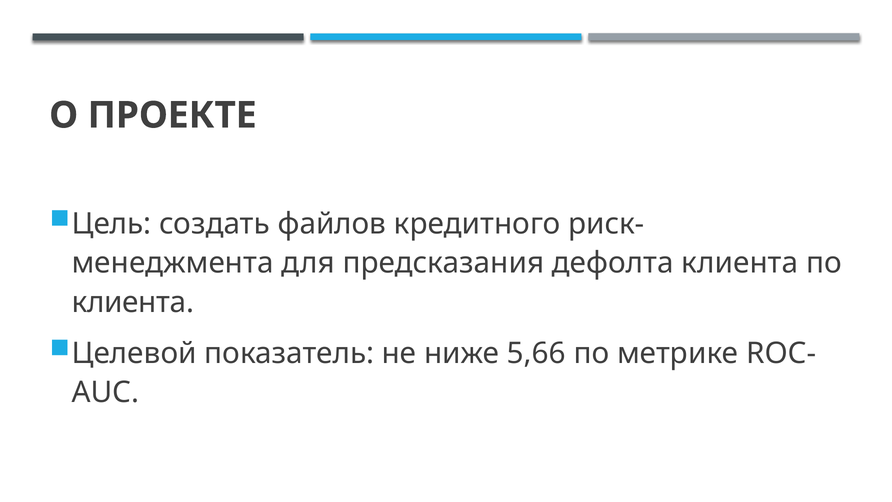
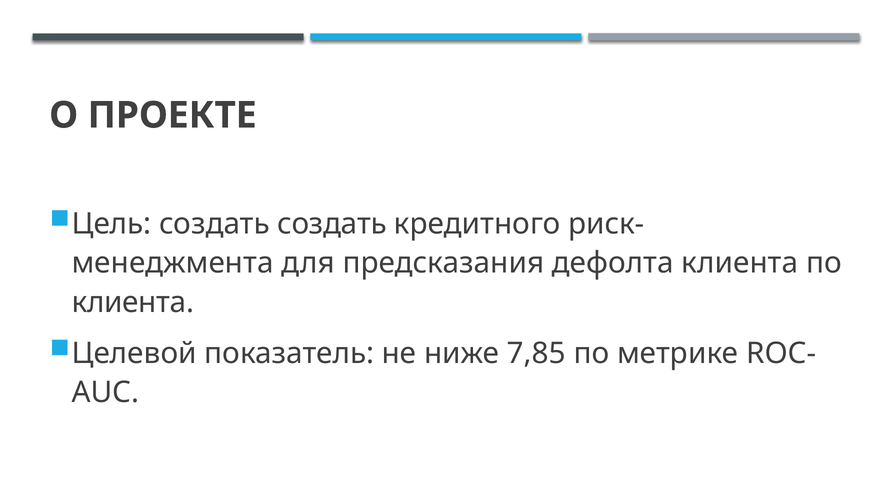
создать файлов: файлов -> создать (332, 224)
5,66: 5,66 -> 7,85 (536, 353)
